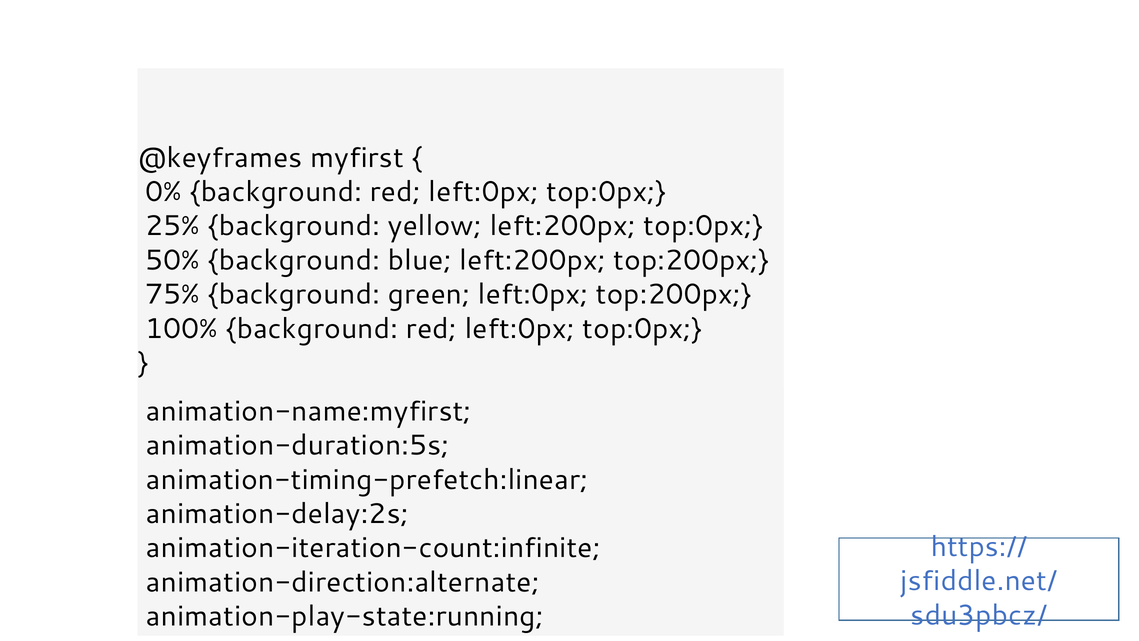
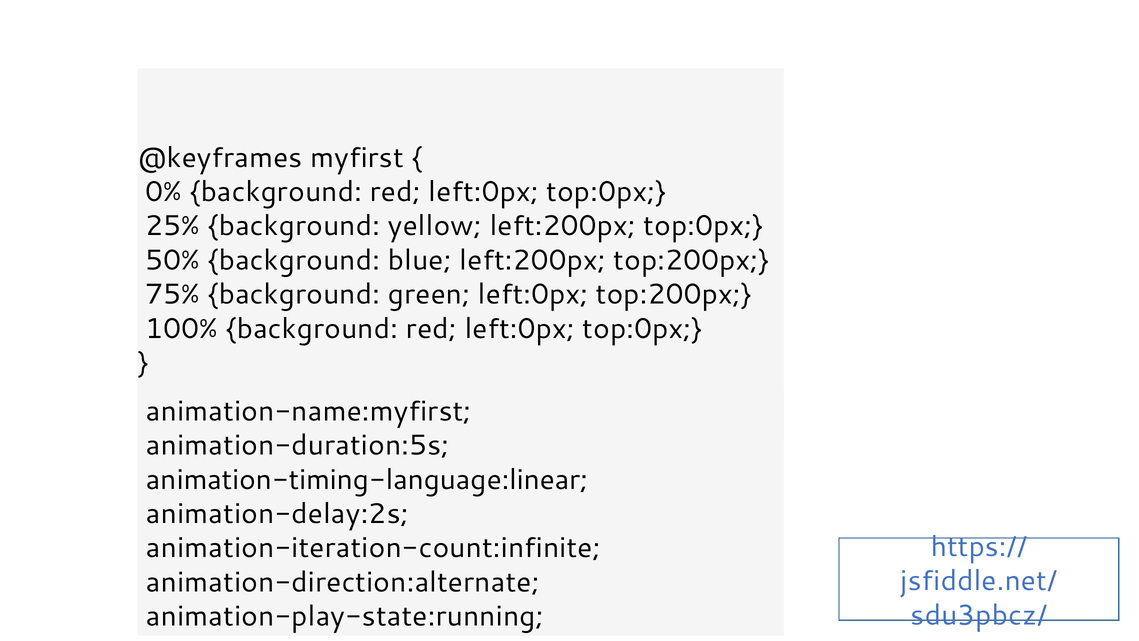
animation-timing-prefetch:linear: animation-timing-prefetch:linear -> animation-timing-language:linear (367, 479)
